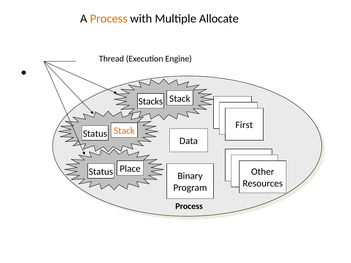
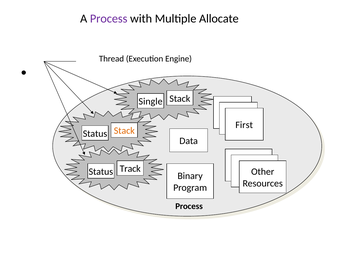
Process colour: orange -> purple (109, 19)
Stacks: Stacks -> Single (151, 102)
Place: Place -> Track (130, 169)
